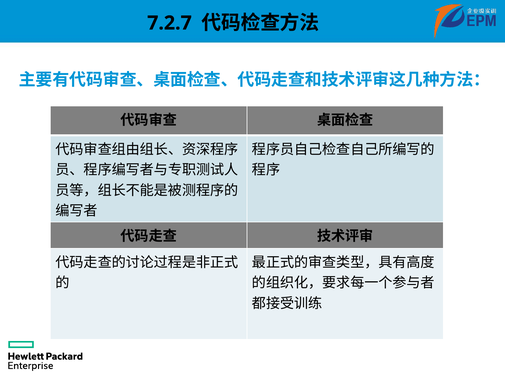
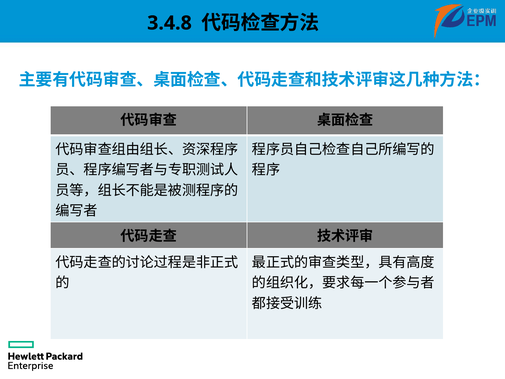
7.2.7: 7.2.7 -> 3.4.8 (169, 23)
